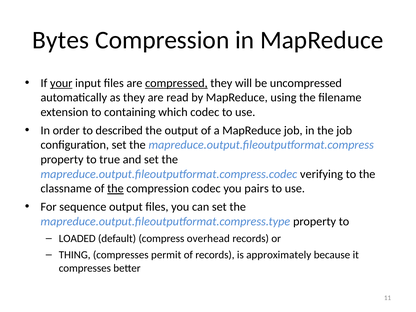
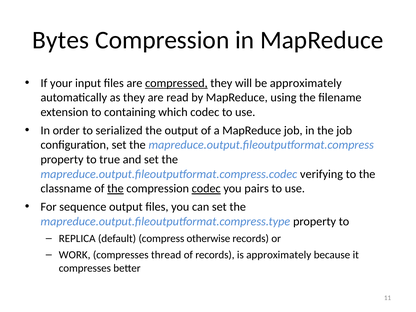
your underline: present -> none (61, 83)
be uncompressed: uncompressed -> approximately (306, 83)
described: described -> serialized (119, 130)
codec underline: none -> present (206, 189)
LOADED: LOADED -> REPLICA (77, 238)
overhead: overhead -> otherwise (208, 238)
THING: THING -> WORK (75, 255)
permit: permit -> thread (166, 255)
